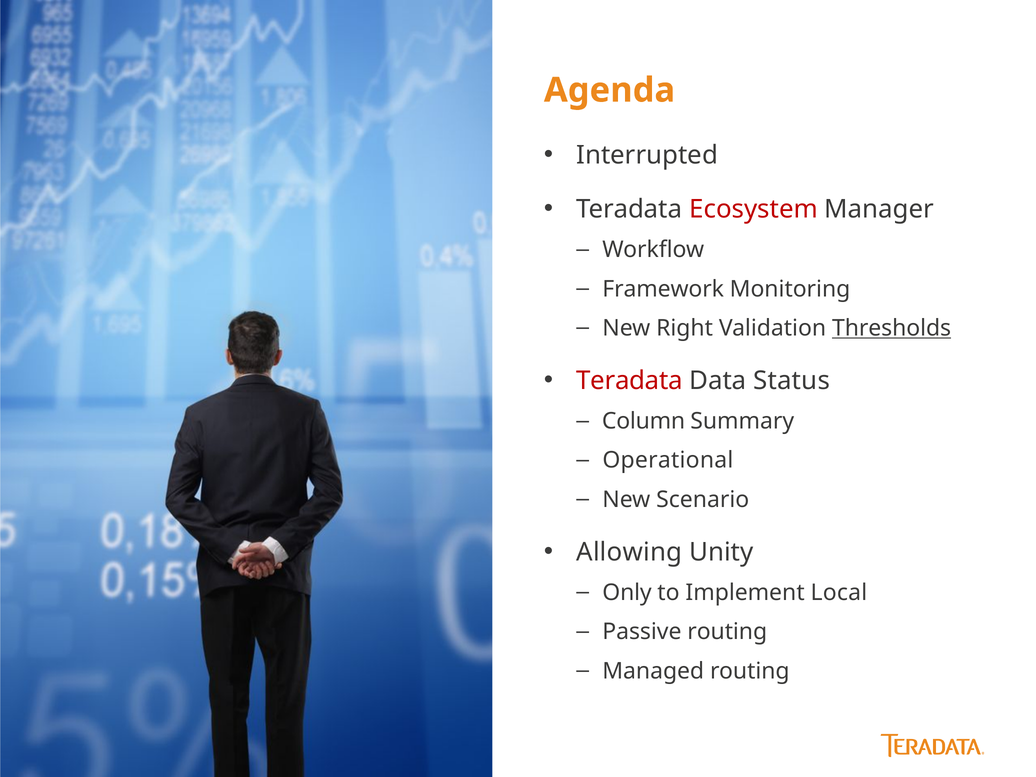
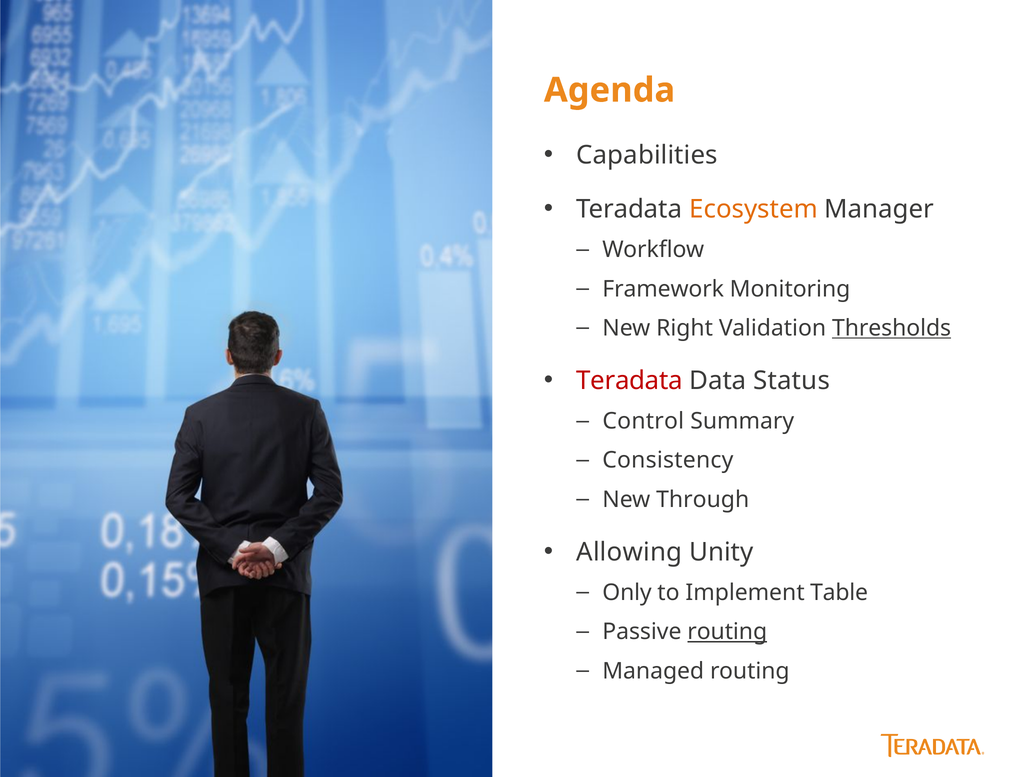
Interrupted: Interrupted -> Capabilities (647, 155)
Ecosystem colour: red -> orange (754, 209)
Column: Column -> Control (643, 421)
Operational: Operational -> Consistency (668, 460)
Scenario: Scenario -> Through (703, 500)
Local: Local -> Table (839, 593)
routing underline: none -> present (727, 632)
